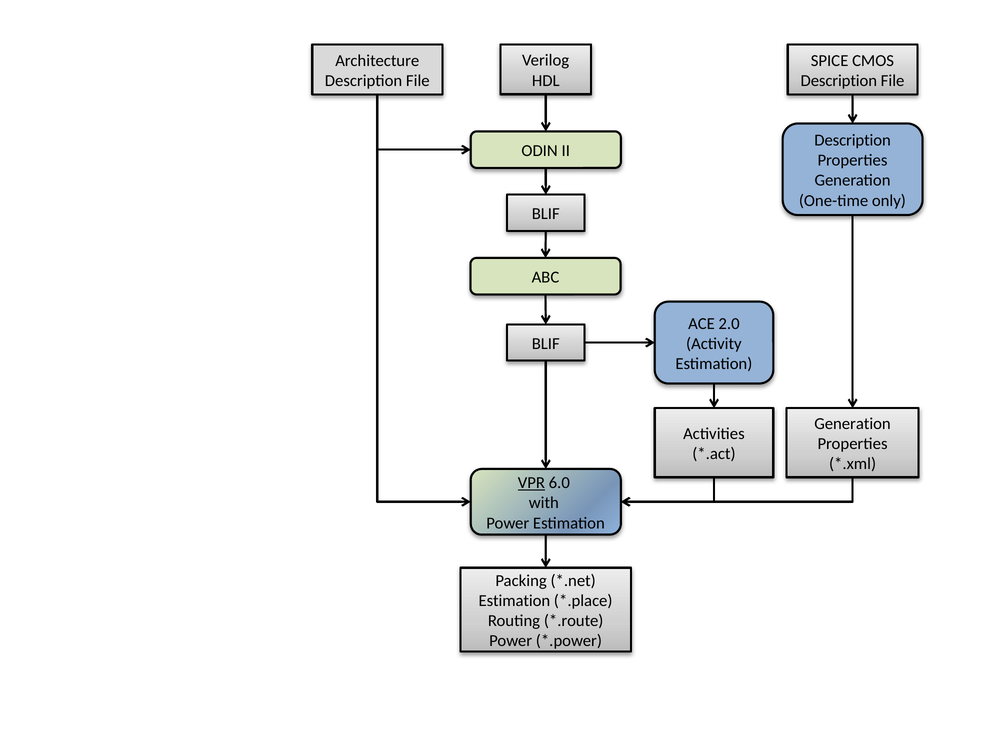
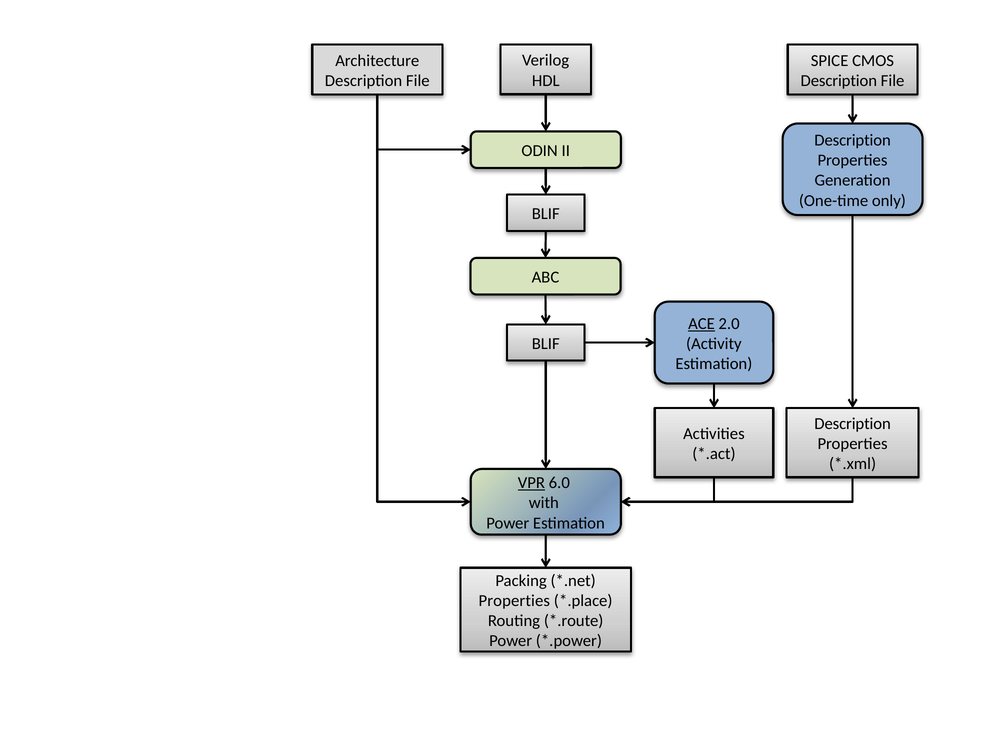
ACE underline: none -> present (702, 324)
Generation: Generation -> Description (853, 424)
Estimation: Estimation -> Properties (514, 601)
